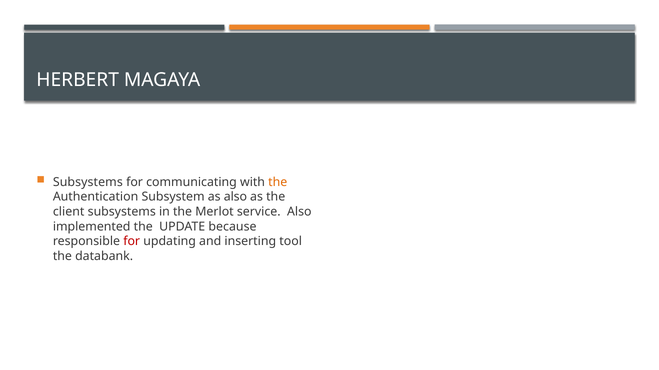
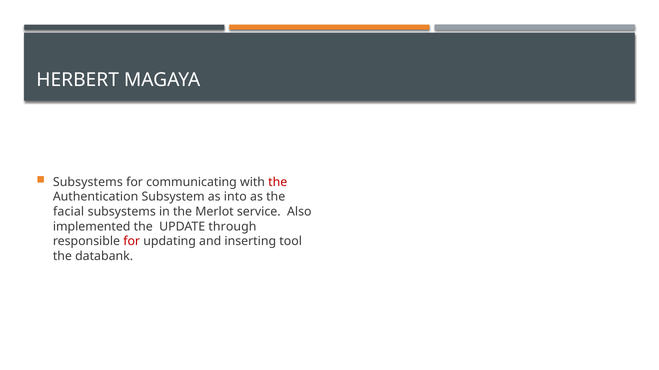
the colour: orange -> red (278, 182)
as also: also -> into (235, 197)
client: client -> facial (69, 212)
because: because -> through (232, 227)
